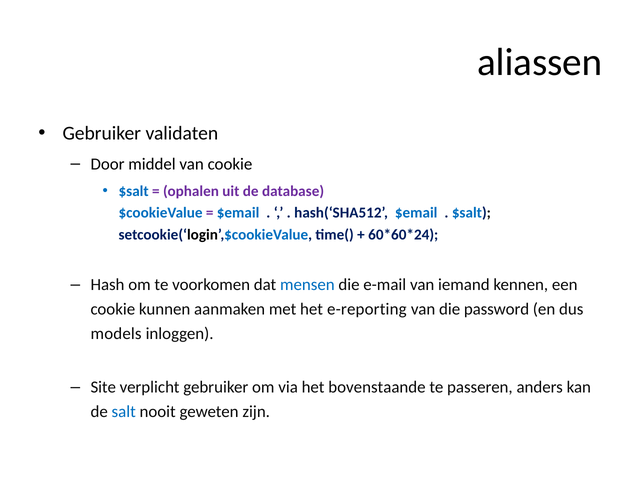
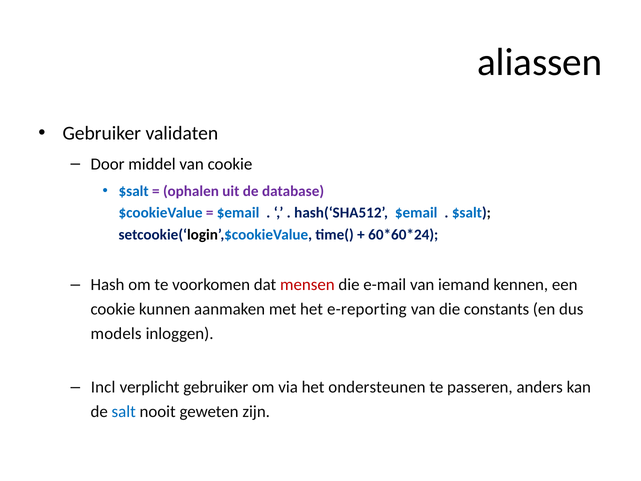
mensen colour: blue -> red (307, 285)
password: password -> constants (497, 309)
Site: Site -> Incl (103, 387)
bovenstaande: bovenstaande -> ondersteunen (377, 387)
